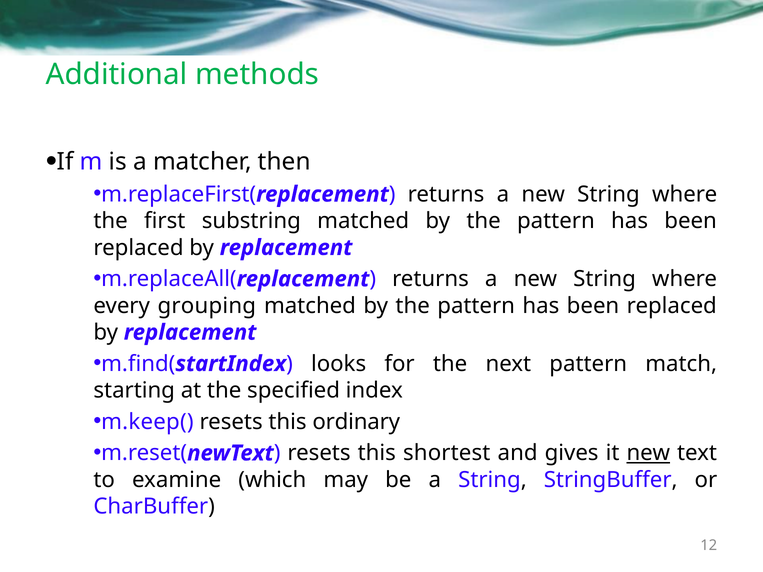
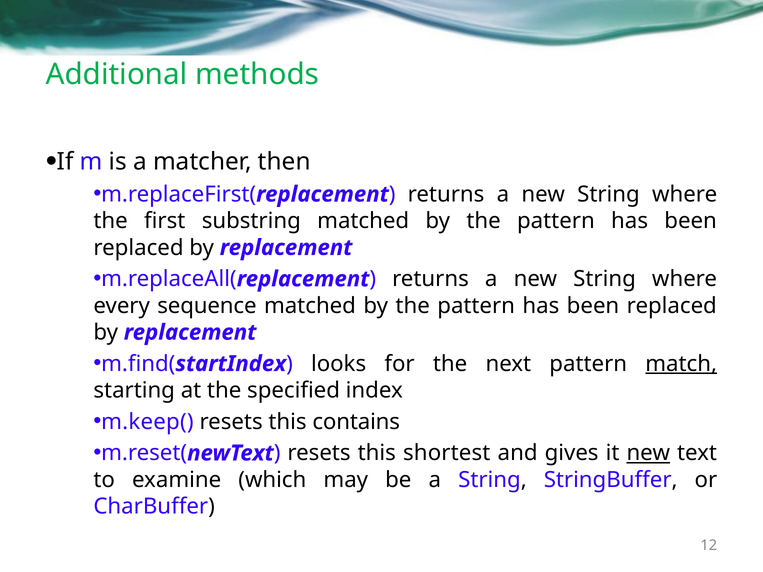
grouping: grouping -> sequence (207, 306)
match underline: none -> present (681, 364)
ordinary: ordinary -> contains (356, 422)
